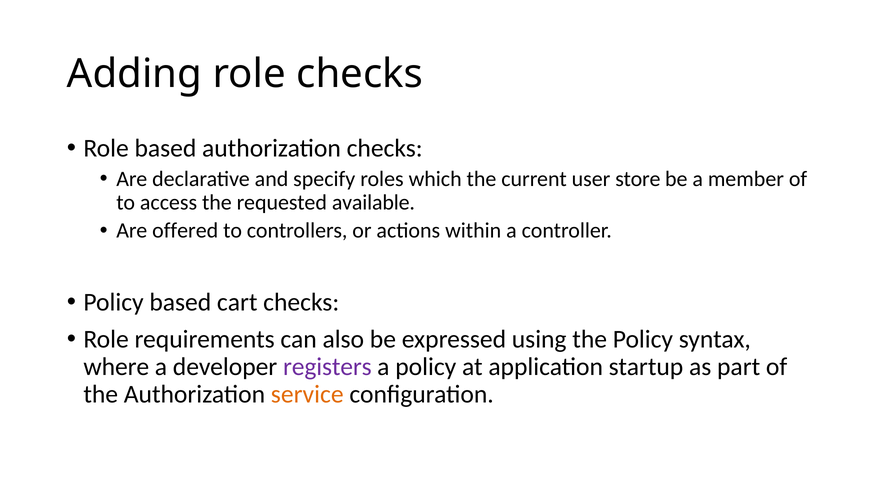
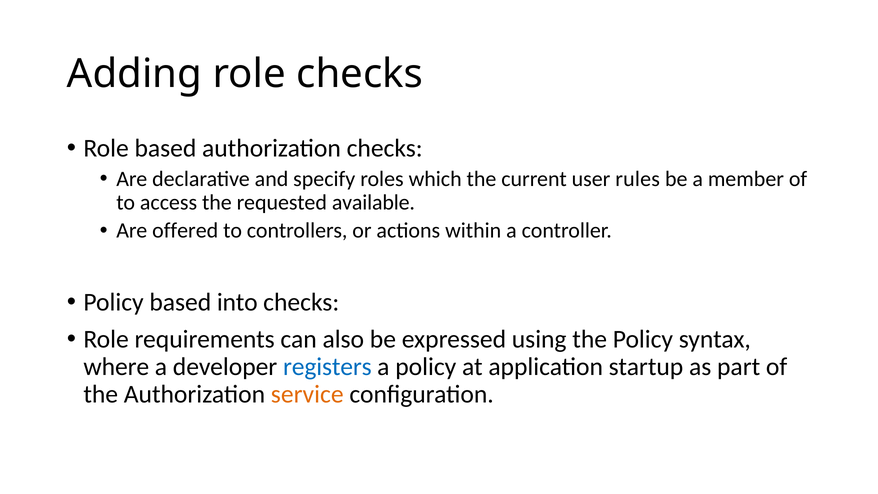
store: store -> rules (638, 179)
cart: cart -> into (237, 302)
registers colour: purple -> blue (327, 367)
